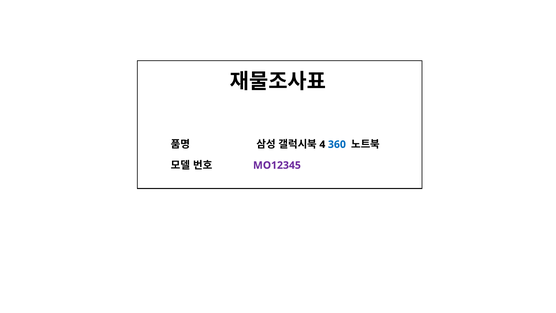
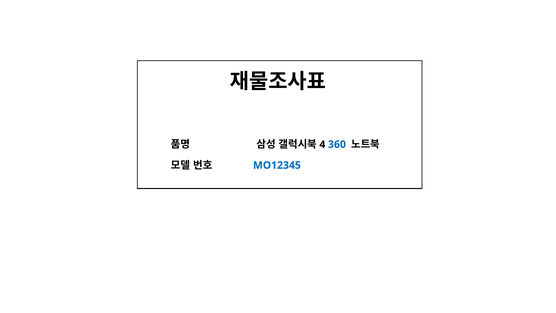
MO12345 colour: purple -> blue (277, 165)
